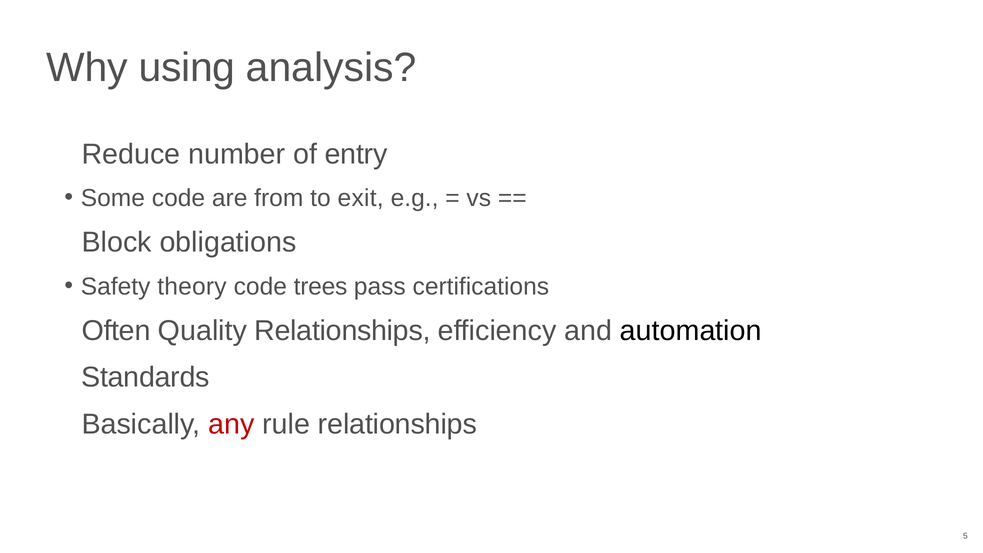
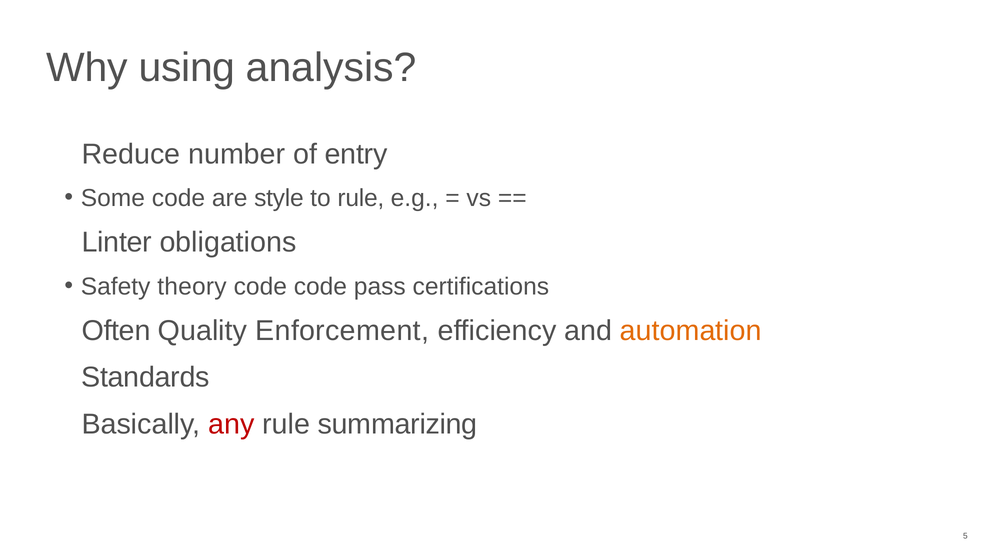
from: from -> style (279, 198)
to exit: exit -> rule (361, 198)
Block: Block -> Linter (117, 242)
code trees: trees -> code (320, 286)
Quality Relationships: Relationships -> Enforcement (342, 331)
automation colour: black -> orange (691, 331)
rule relationships: relationships -> summarizing (398, 424)
